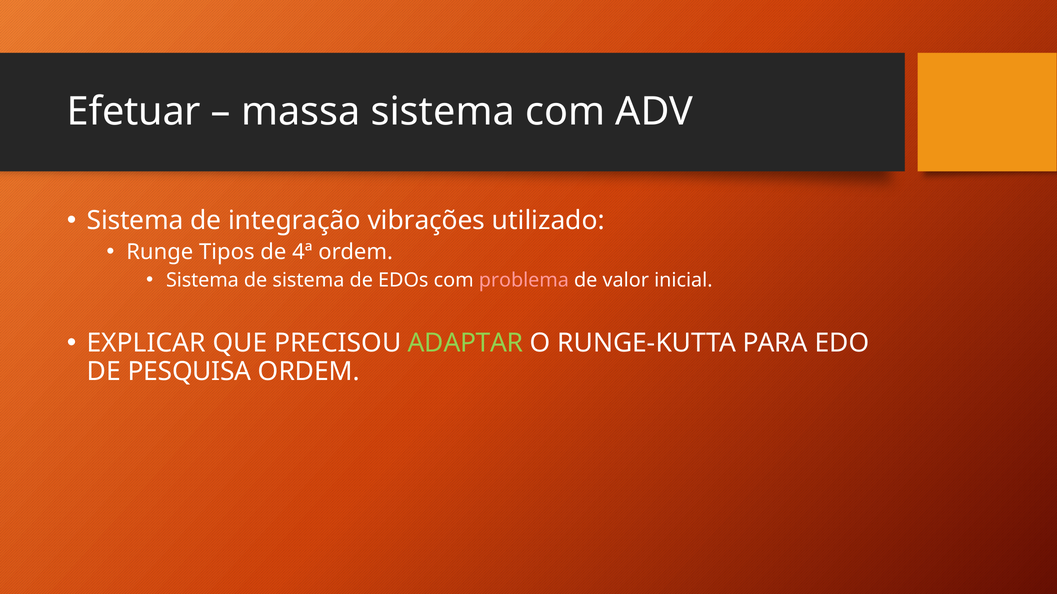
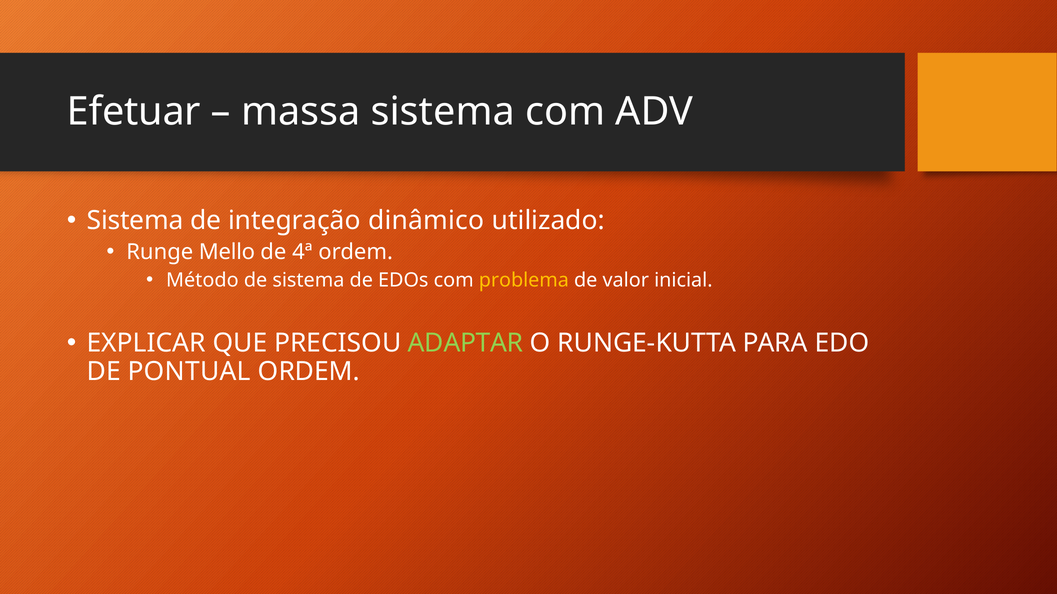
vibrações: vibrações -> dinâmico (426, 221)
Tipos: Tipos -> Mello (227, 252)
Sistema: Sistema -> Método (202, 280)
problema colour: pink -> yellow (524, 280)
PESQUISA: PESQUISA -> PONTUAL (189, 372)
